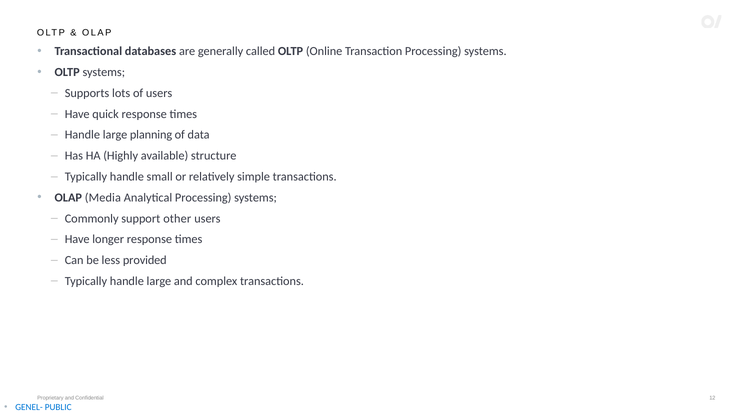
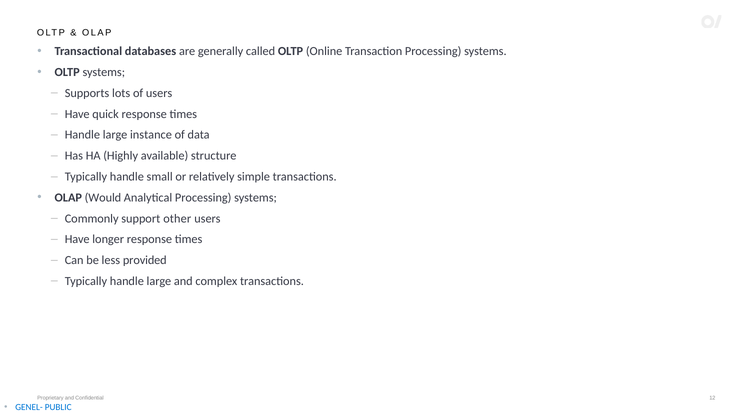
planning: planning -> instance (151, 135)
Media: Media -> Would (103, 198)
